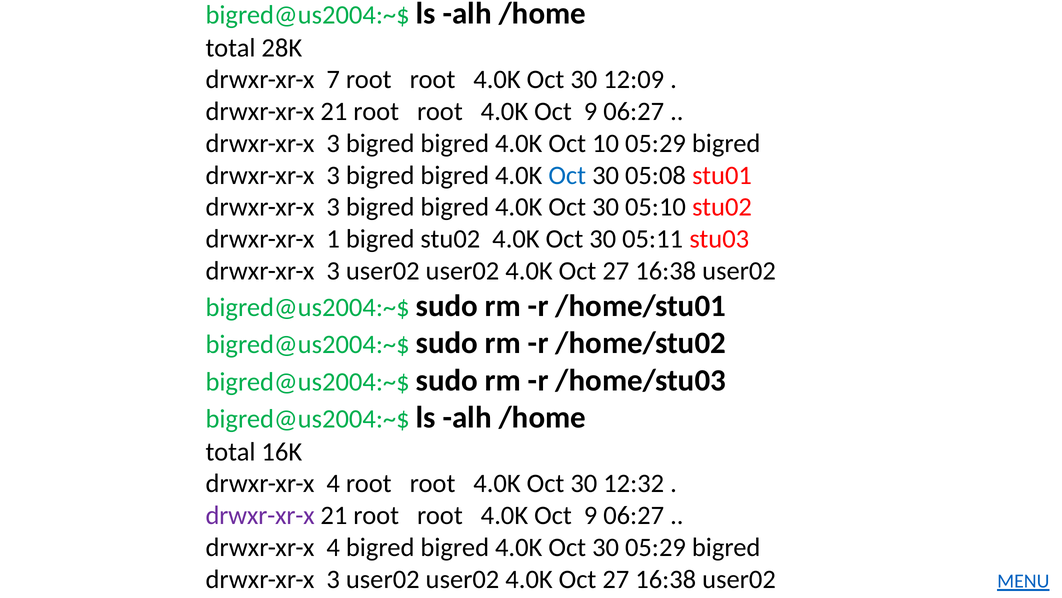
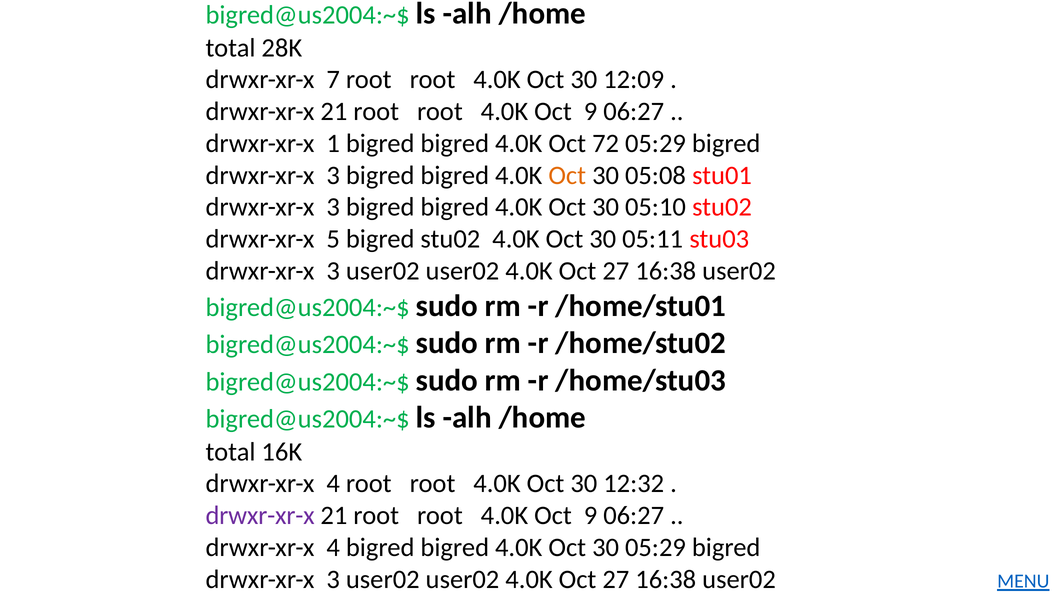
3: 3 -> 1 (333, 143)
10: 10 -> 72 (606, 143)
Oct colour: blue -> orange (567, 175)
1: 1 -> 5 (333, 239)
